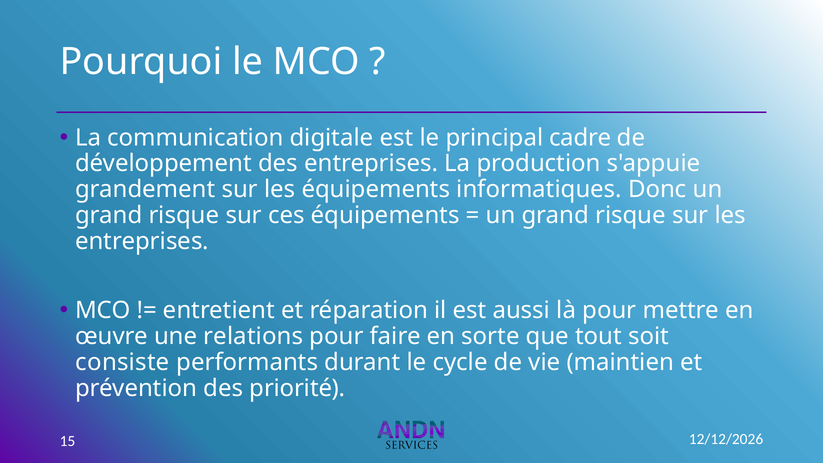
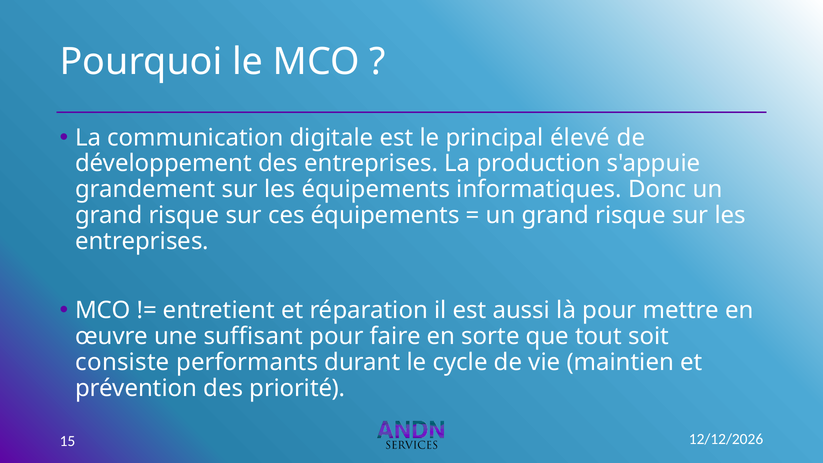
cadre: cadre -> élevé (580, 138)
relations: relations -> suffisant (253, 336)
